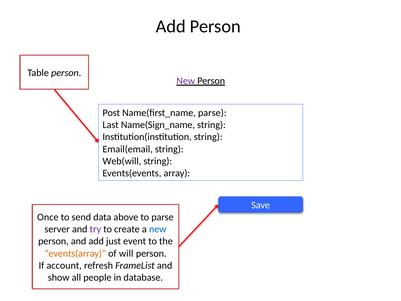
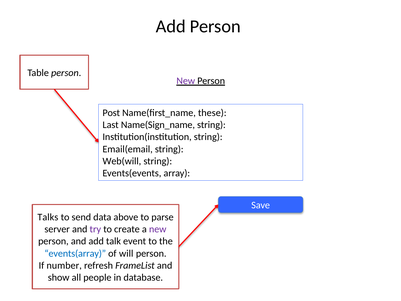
Name(first_name parse: parse -> these (212, 113)
Once: Once -> Talks (48, 217)
new colour: blue -> purple (158, 229)
just: just -> talk (114, 241)
events(array colour: orange -> blue (75, 253)
account: account -> number (64, 265)
